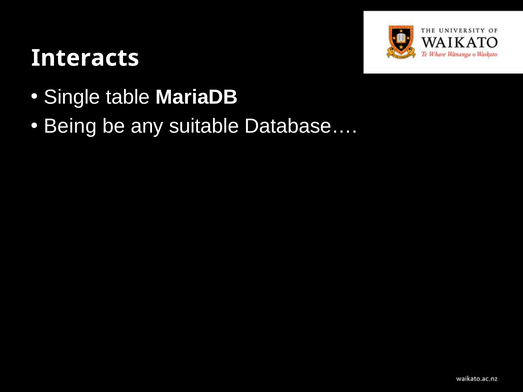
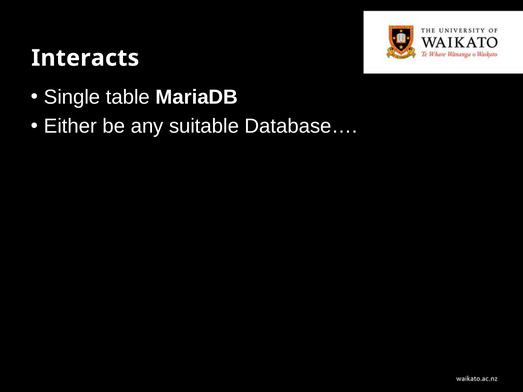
Being: Being -> Either (70, 126)
